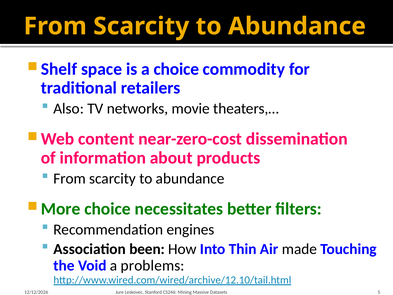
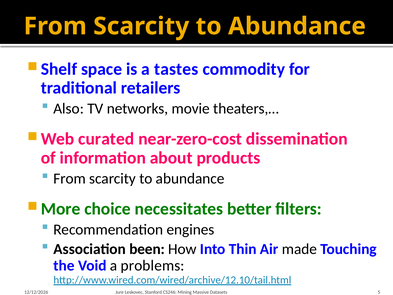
a choice: choice -> tastes (176, 69)
content: content -> curated (106, 139)
